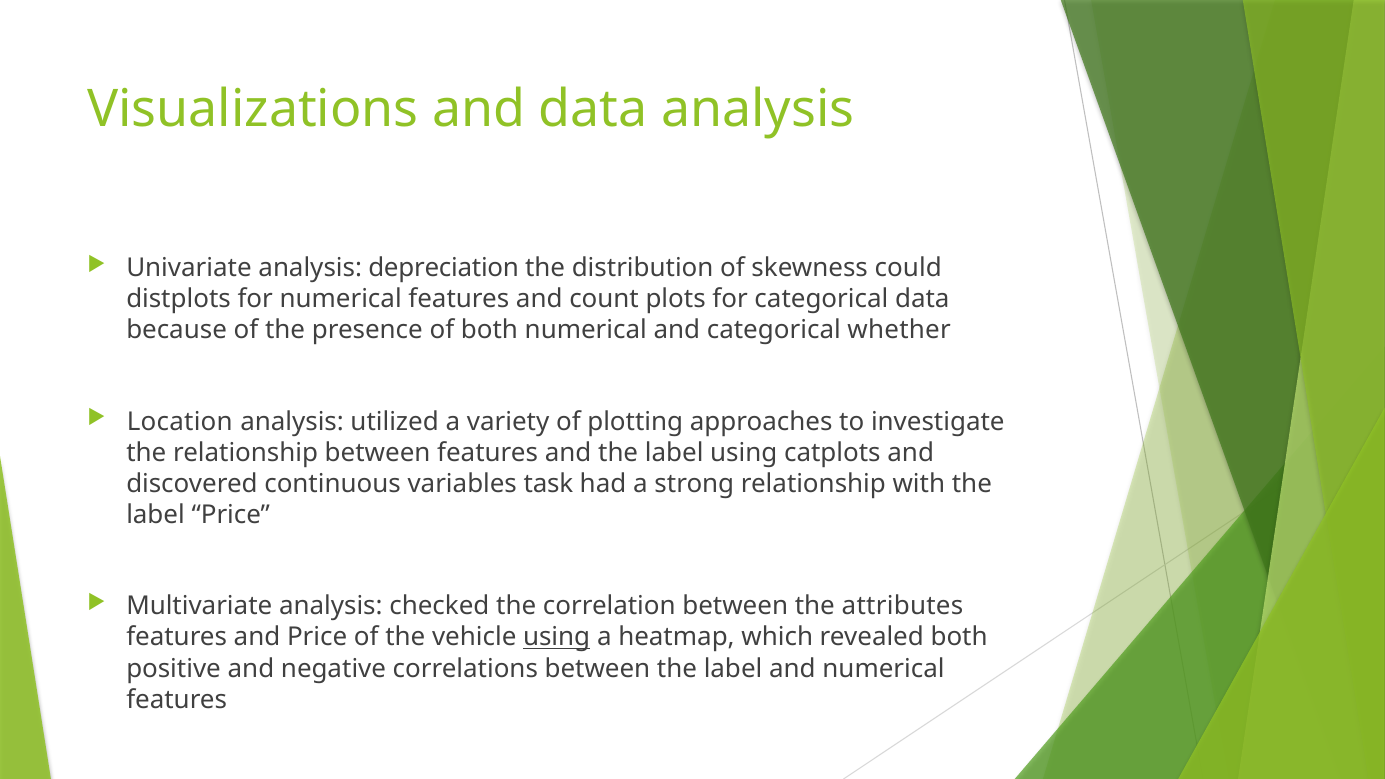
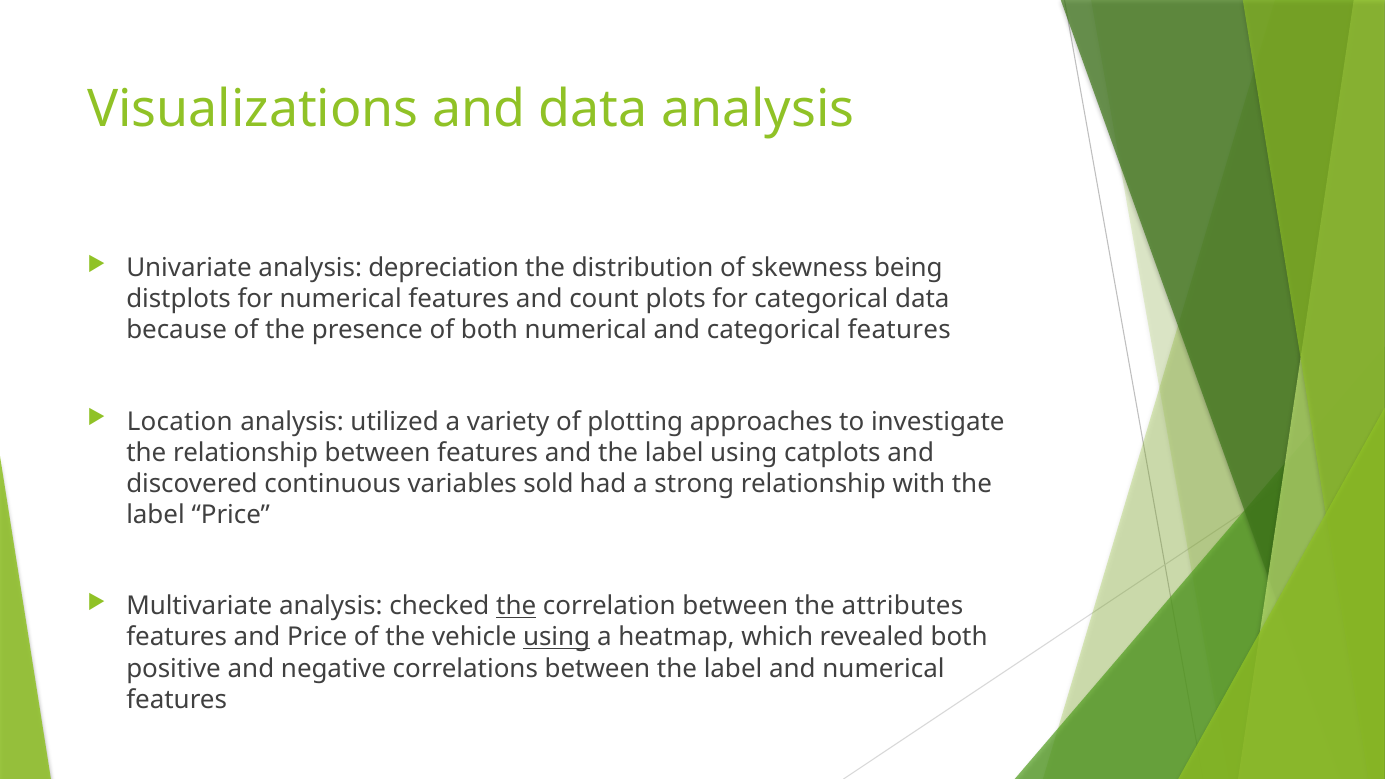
could: could -> being (908, 268)
categorical whether: whether -> features (899, 330)
task: task -> sold (548, 484)
the underline: none -> present (516, 606)
